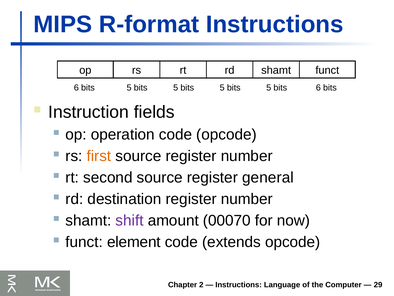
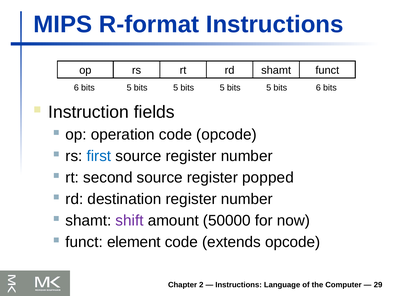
first colour: orange -> blue (99, 156)
general: general -> popped (268, 177)
00070: 00070 -> 50000 (227, 220)
